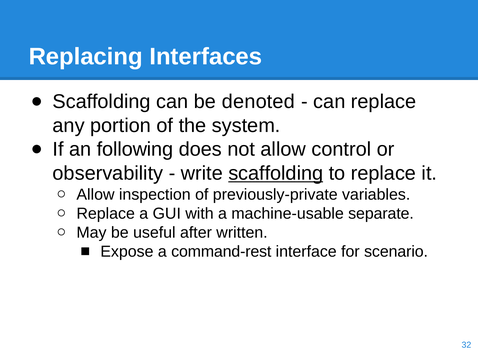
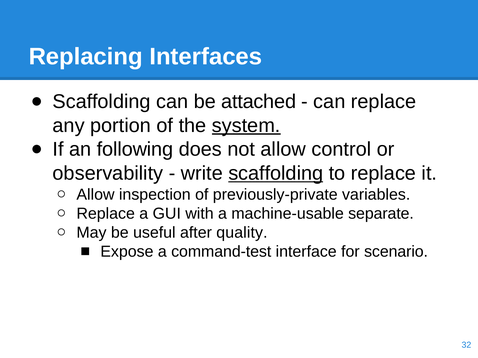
denoted: denoted -> attached (259, 102)
system underline: none -> present (246, 126)
written: written -> quality (242, 233)
command-rest: command-rest -> command-test (221, 252)
